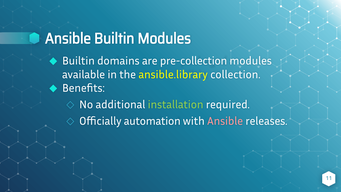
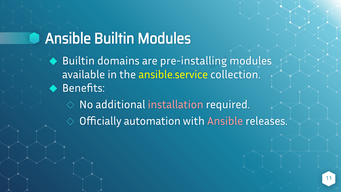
pre-collection: pre-collection -> pre-installing (193, 61)
ansible.library: ansible.library -> ansible.service (173, 74)
installation colour: light green -> pink (176, 105)
